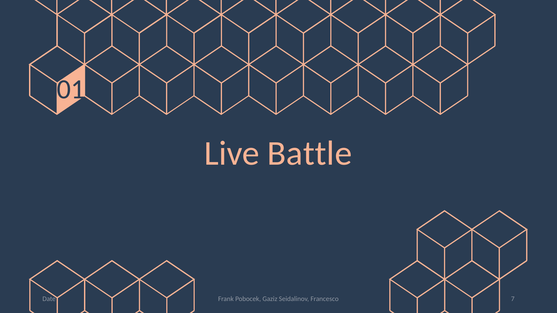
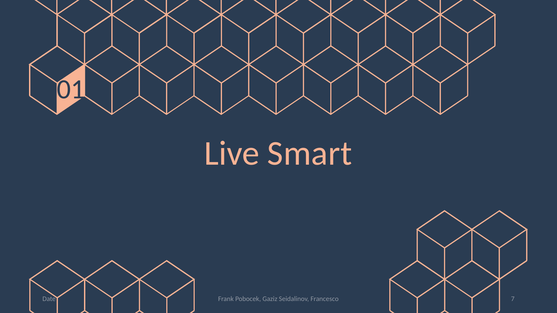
Battle: Battle -> Smart (310, 153)
